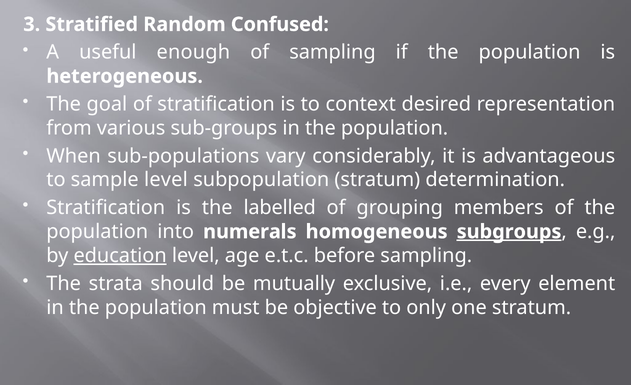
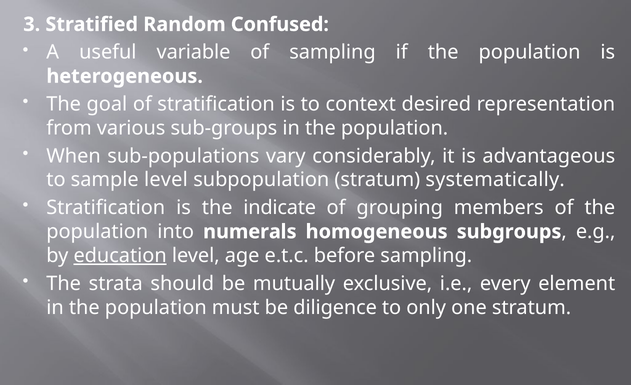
enough: enough -> variable (194, 52)
determination: determination -> systematically (495, 180)
labelled: labelled -> indicate (280, 208)
subgroups underline: present -> none (509, 232)
objective: objective -> diligence (335, 307)
